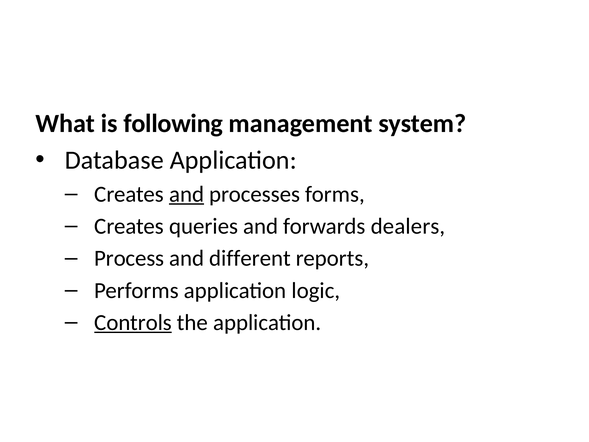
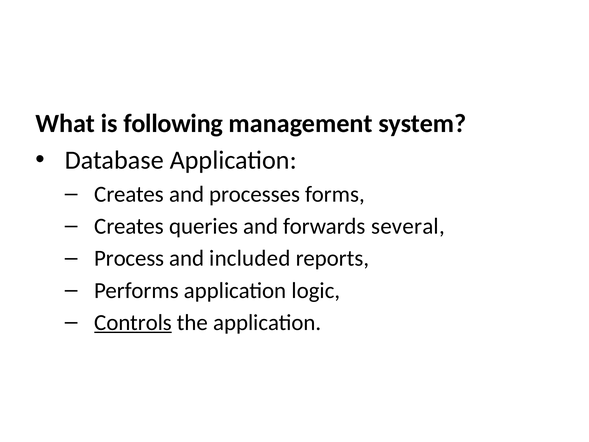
and underline: present -> none (187, 194)
dealers: dealers -> several (408, 226)
different: different -> included (250, 258)
